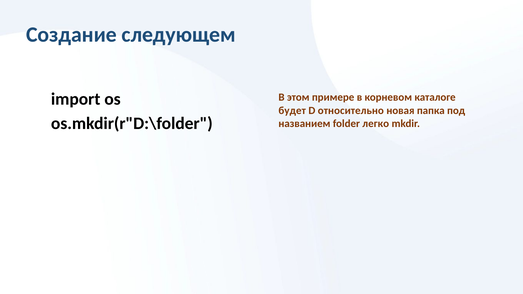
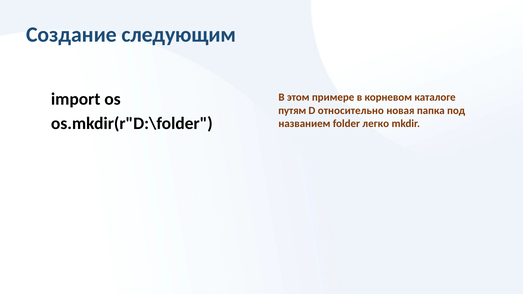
следующем: следующем -> следующим (179, 35)
будет: будет -> путям (292, 111)
